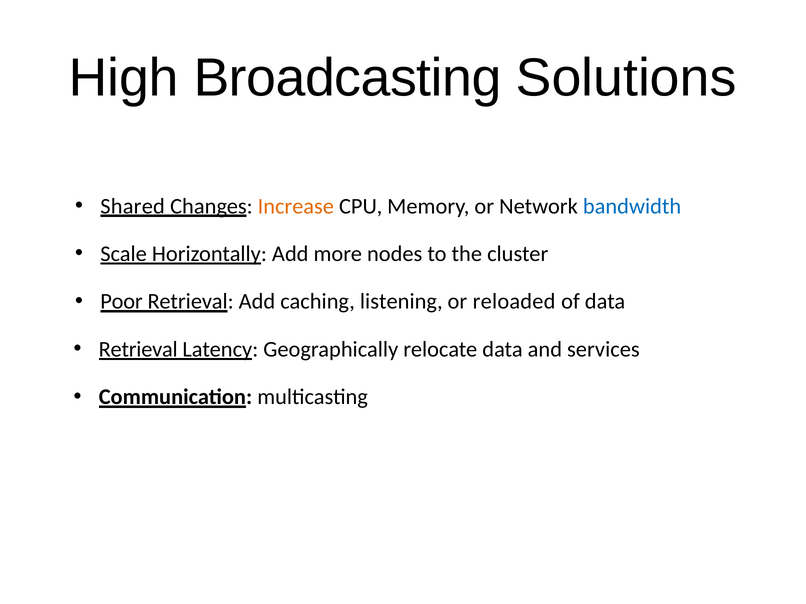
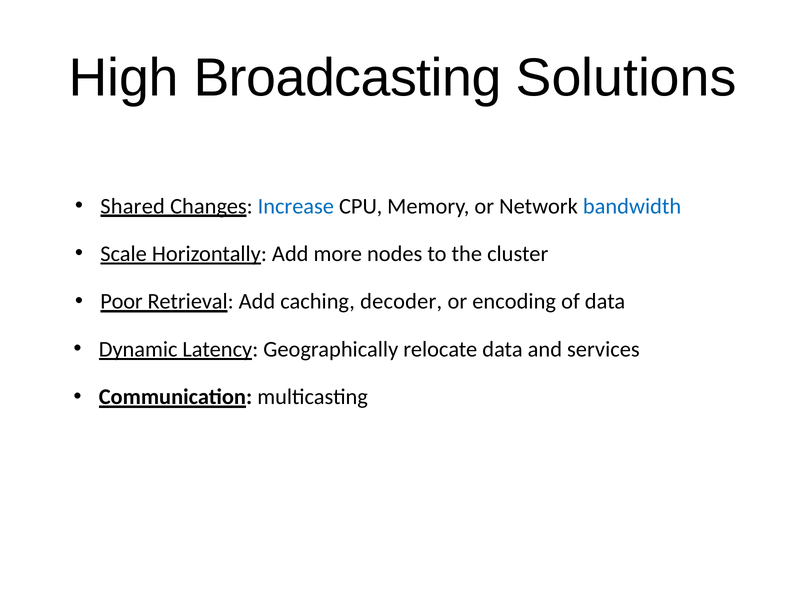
Increase colour: orange -> blue (296, 206)
listening: listening -> decoder (401, 302)
reloaded: reloaded -> encoding (514, 302)
Retrieval: Retrieval -> Dynamic (138, 350)
